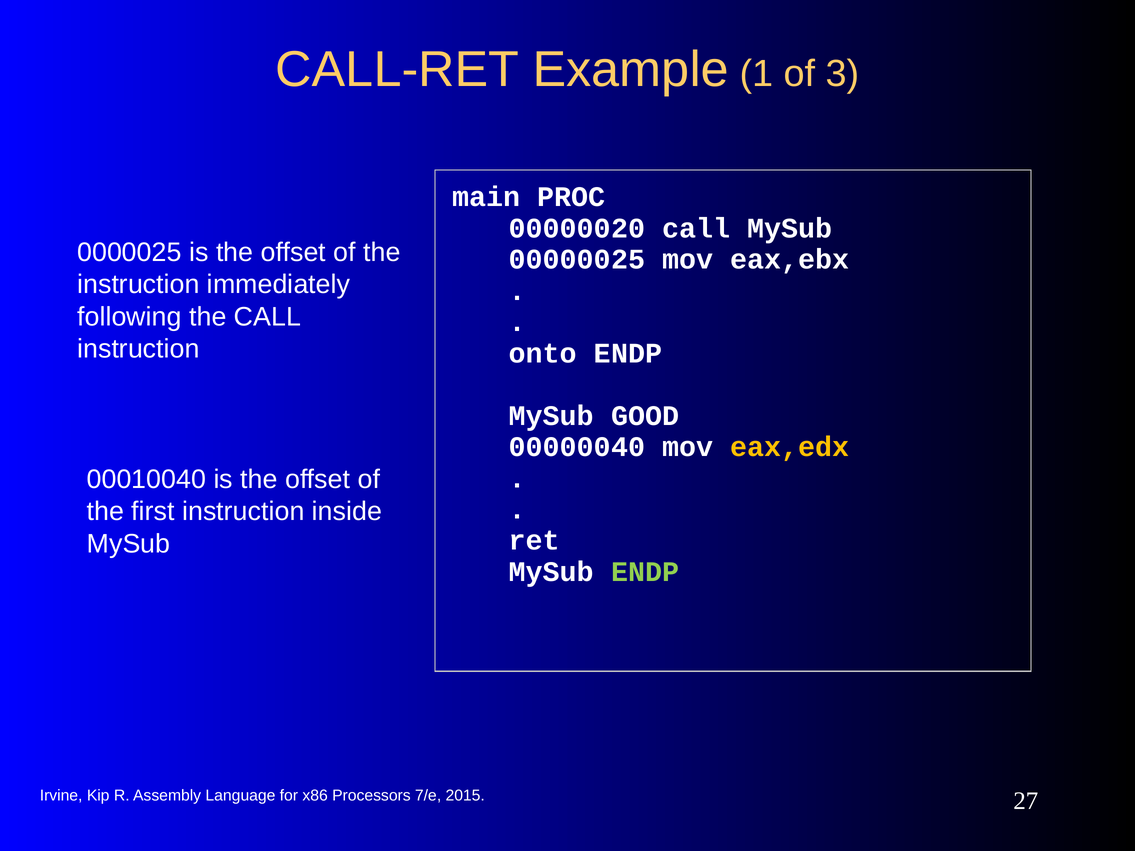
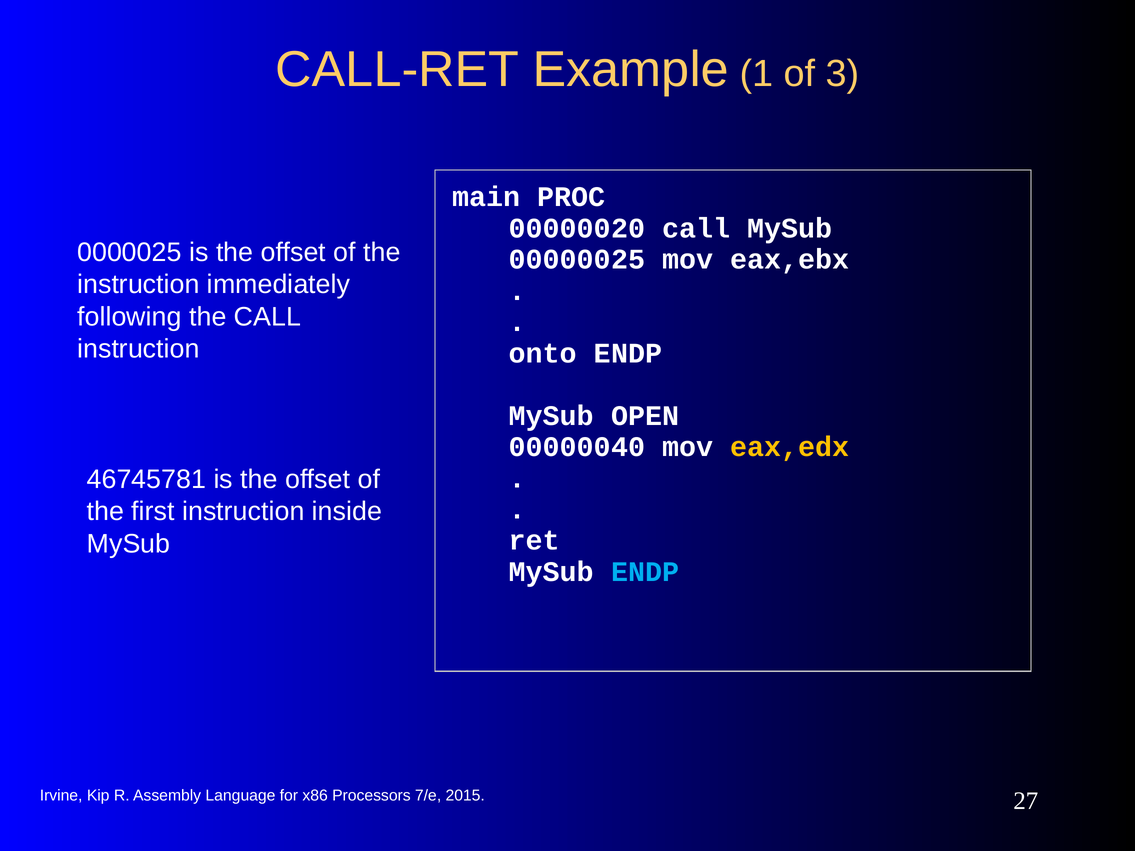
GOOD: GOOD -> OPEN (645, 416)
00010040: 00010040 -> 46745781 (146, 479)
ENDP colour: light green -> light blue (645, 572)
